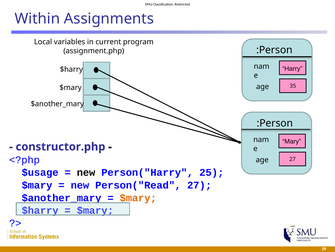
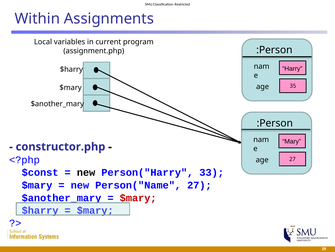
$usage: $usage -> $const (40, 172)
25: 25 -> 33 (212, 172)
Person("Read: Person("Read -> Person("Name (138, 185)
$mary colour: orange -> red (138, 197)
